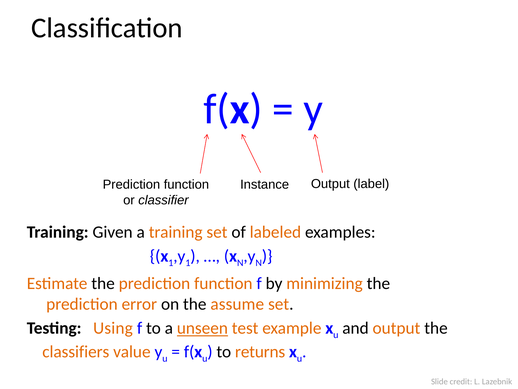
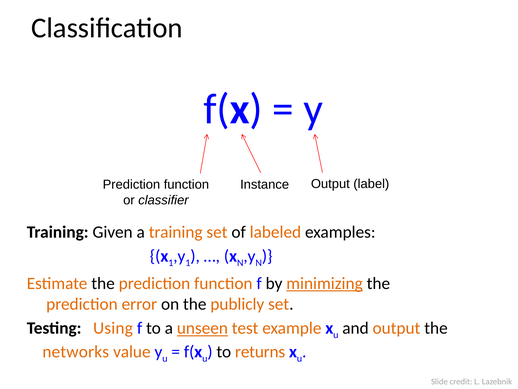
minimizing underline: none -> present (324, 283)
assume: assume -> publicly (237, 304)
classifiers: classifiers -> networks (76, 351)
